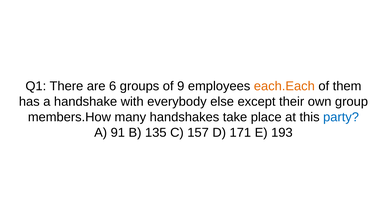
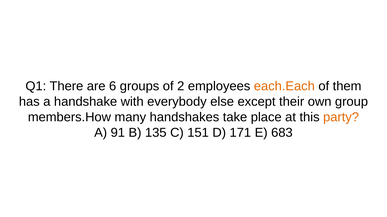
9: 9 -> 2 (181, 87)
party colour: blue -> orange (341, 117)
157: 157 -> 151 (198, 133)
193: 193 -> 683 (282, 133)
